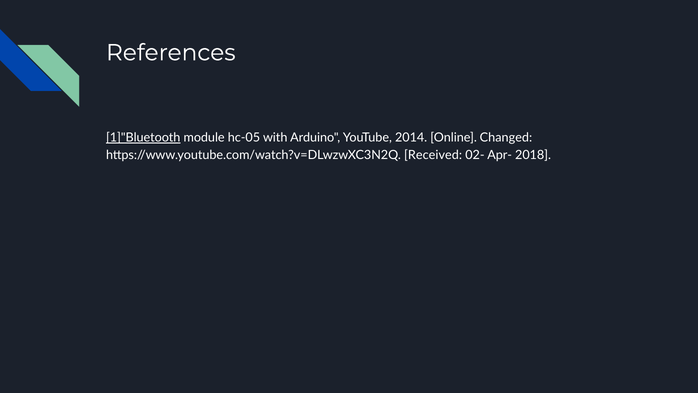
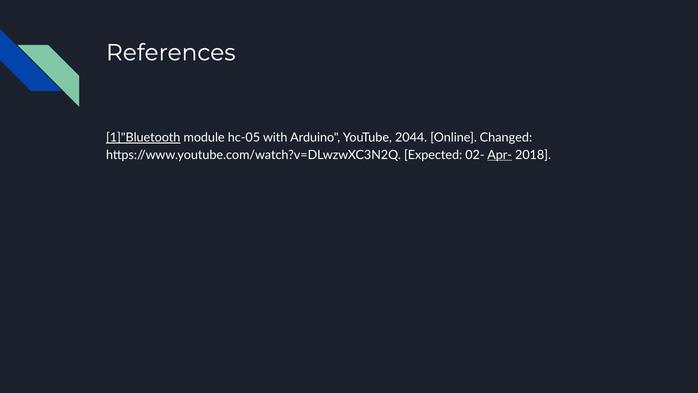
2014: 2014 -> 2044 (411, 137)
Received: Received -> Expected (433, 155)
Apr- underline: none -> present (500, 155)
